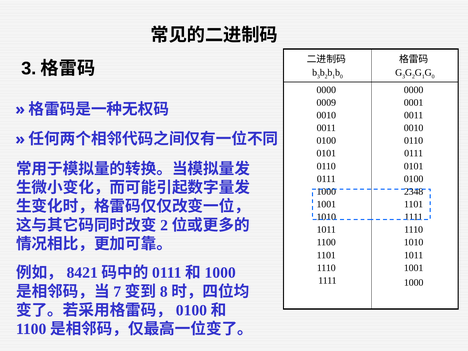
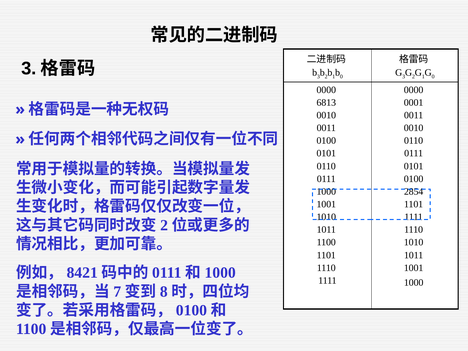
0009: 0009 -> 6813 (326, 103)
2348: 2348 -> 2854 (414, 192)
